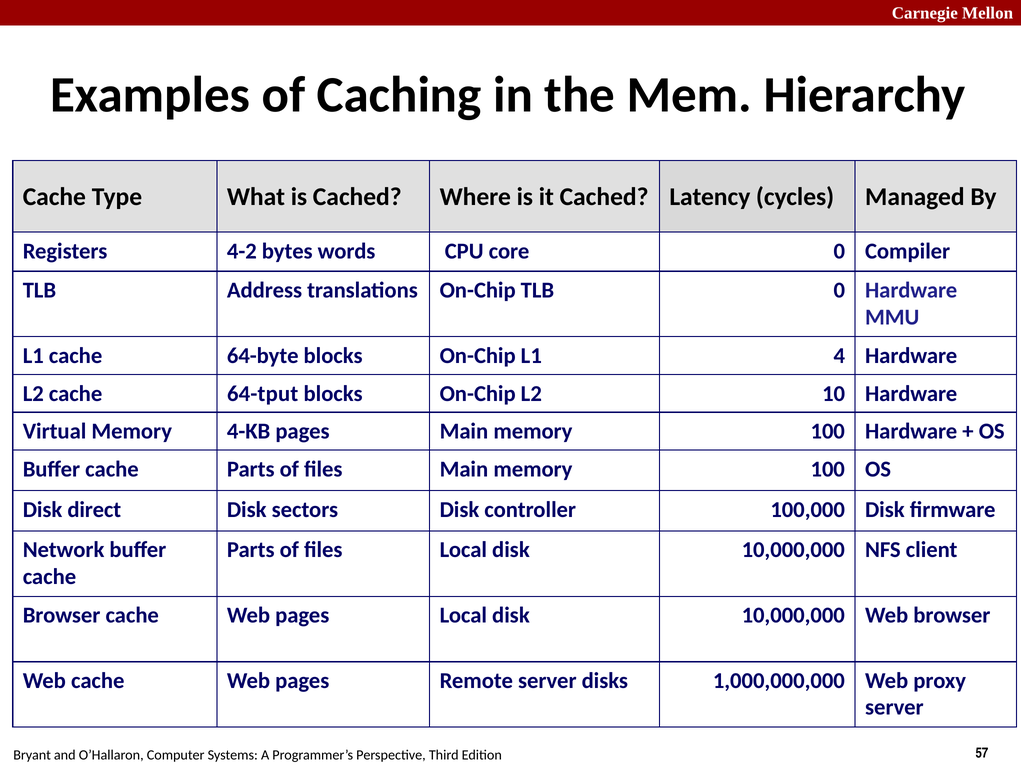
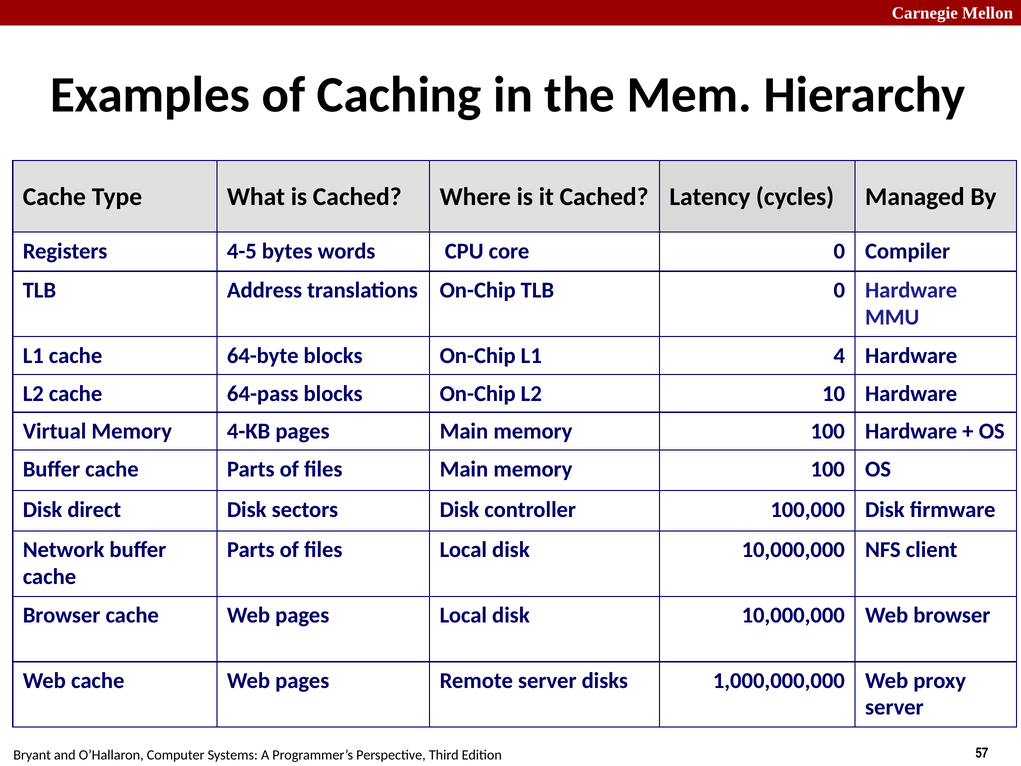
4-2: 4-2 -> 4-5 (242, 251)
64-tput: 64-tput -> 64-pass (263, 393)
